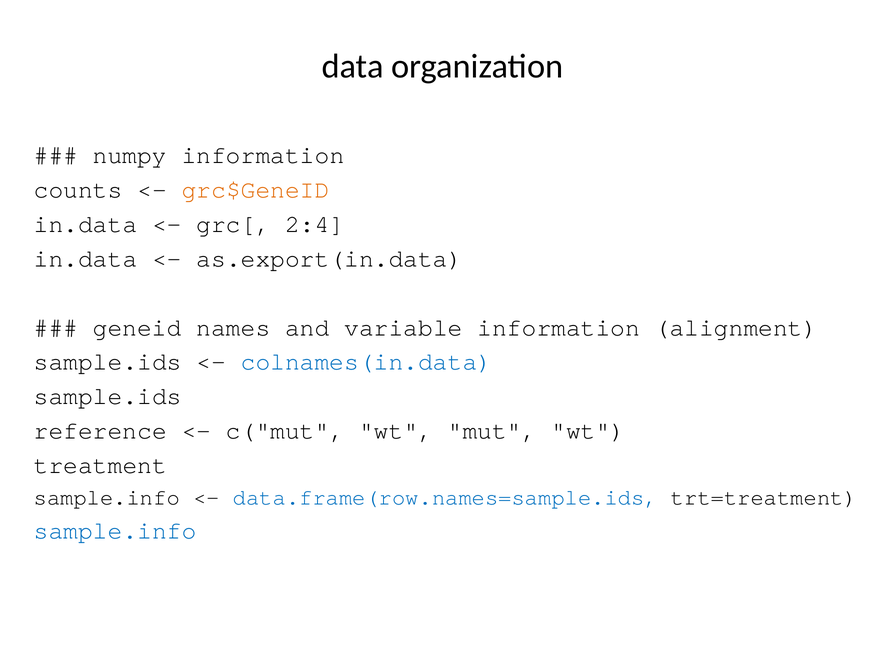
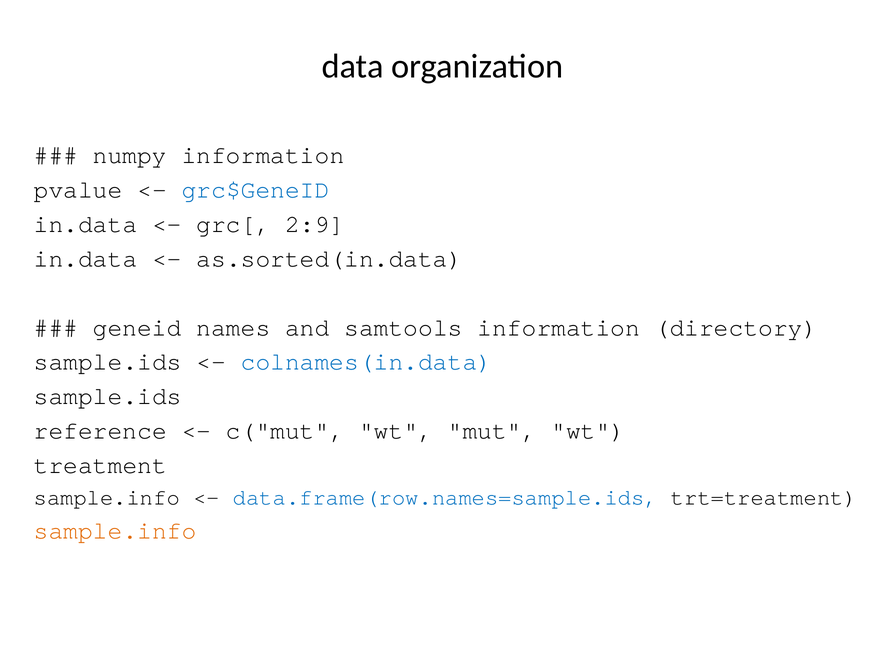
counts: counts -> pvalue (78, 189)
grc$GeneID colour: orange -> blue (256, 189)
2:4: 2:4 -> 2:9 (315, 224)
as.export(in.data: as.export(in.data -> as.sorted(in.data (329, 258)
variable: variable -> samtools (403, 327)
alignment: alignment -> directory (736, 327)
sample.info colour: blue -> orange (115, 531)
